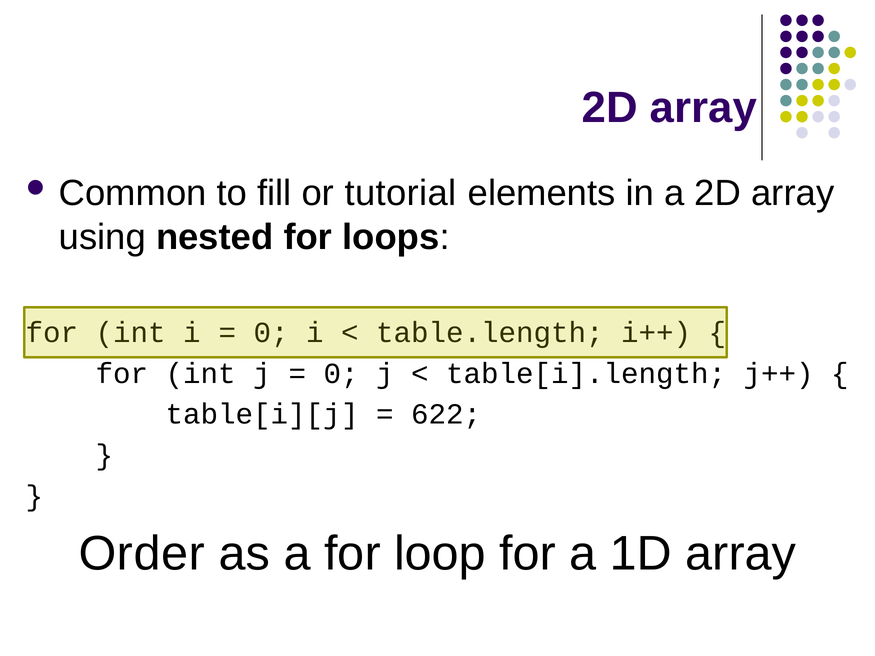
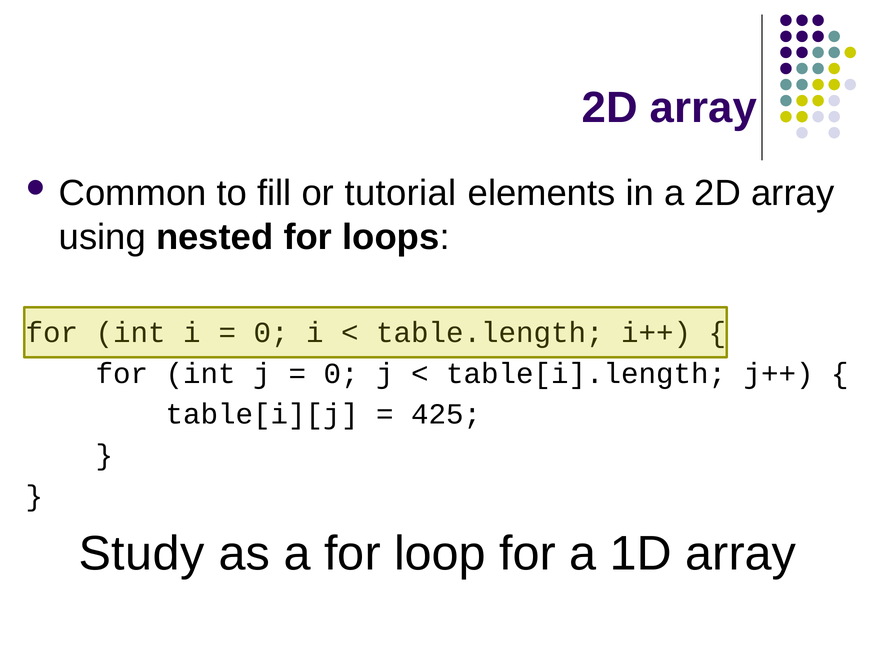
622: 622 -> 425 (446, 414)
Order: Order -> Study (142, 554)
